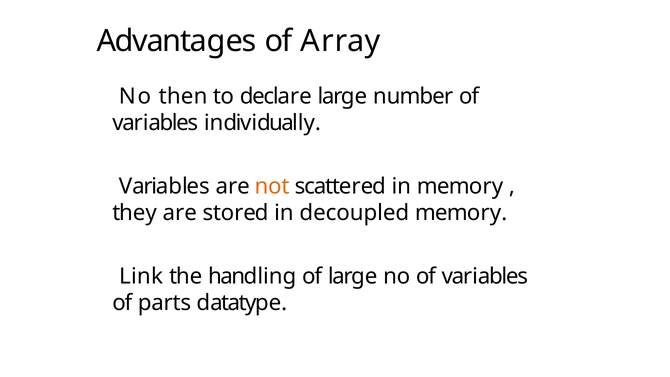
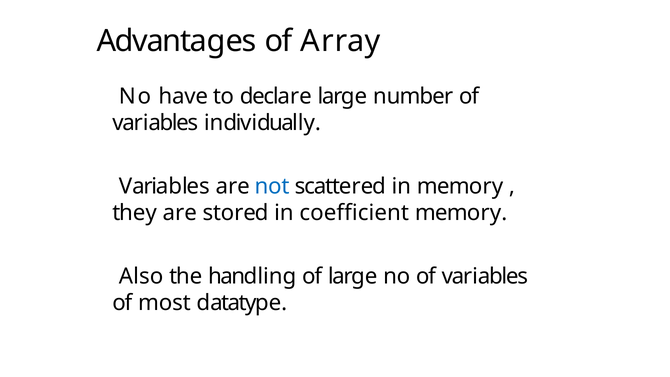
then: then -> have (183, 96)
not colour: orange -> blue (272, 186)
decoupled: decoupled -> coefficient (354, 213)
Link: Link -> Also (141, 276)
parts: parts -> most (164, 303)
